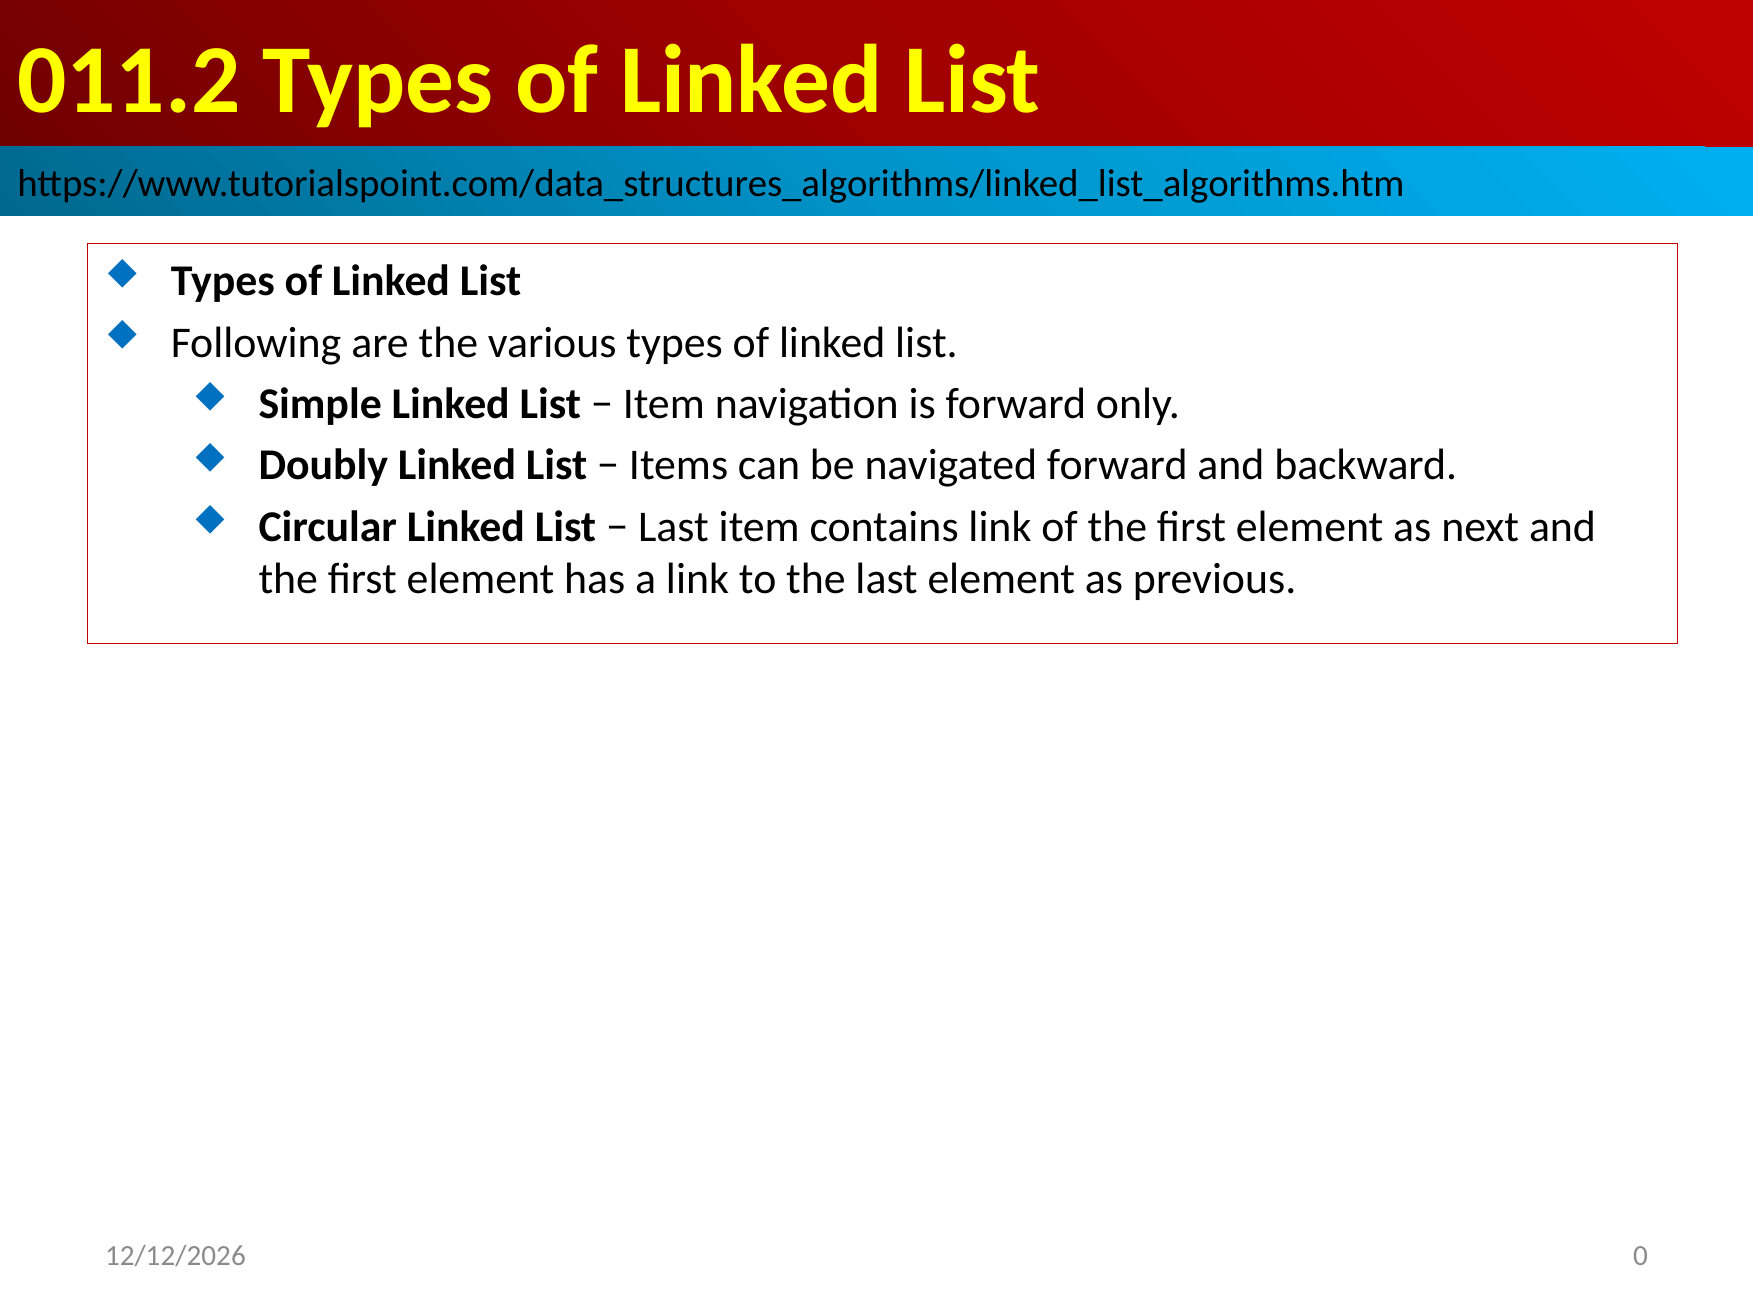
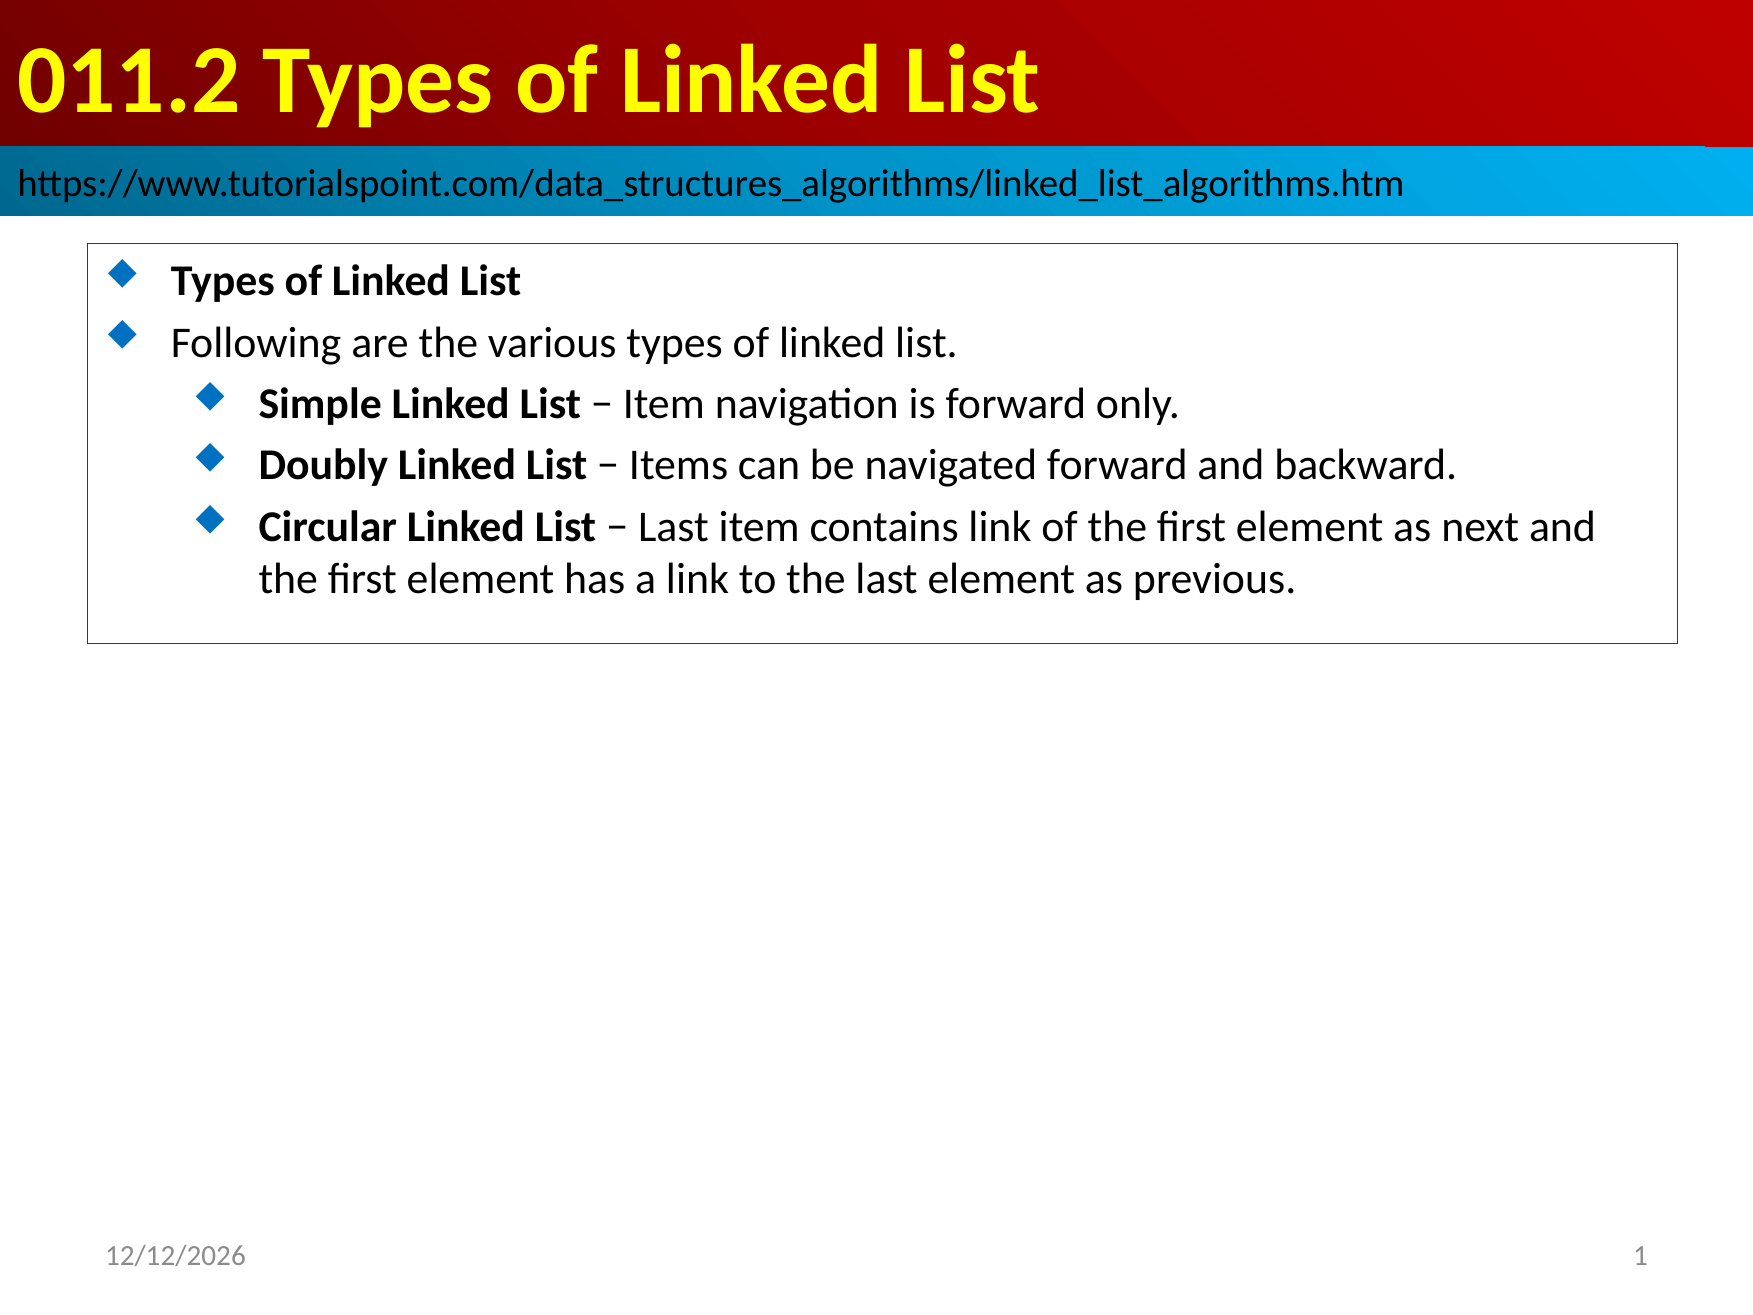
0: 0 -> 1 (1641, 1255)
